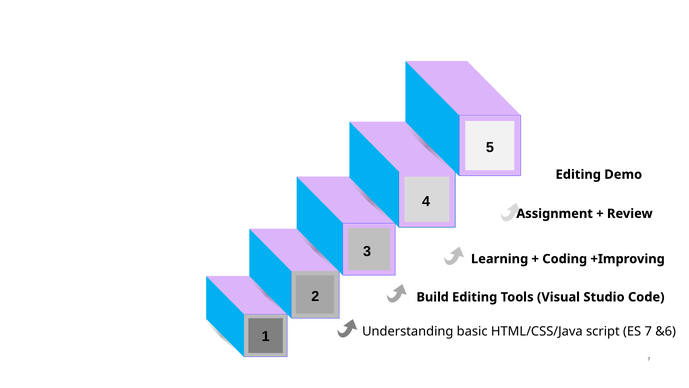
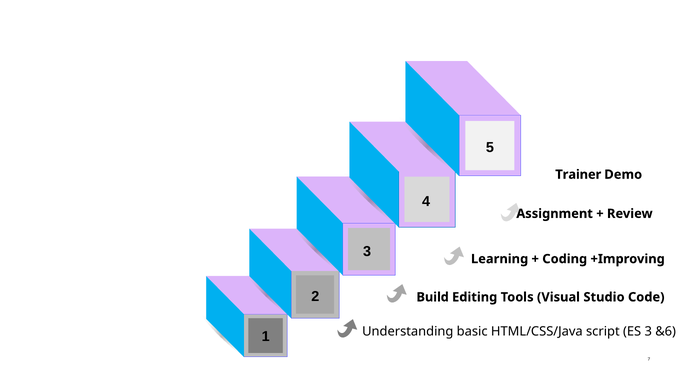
Editing: Editing -> Trainer (578, 174)
ES 7: 7 -> 3 (648, 331)
